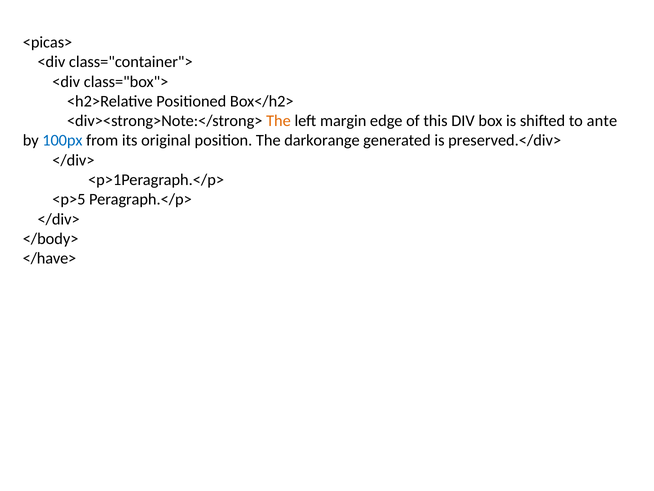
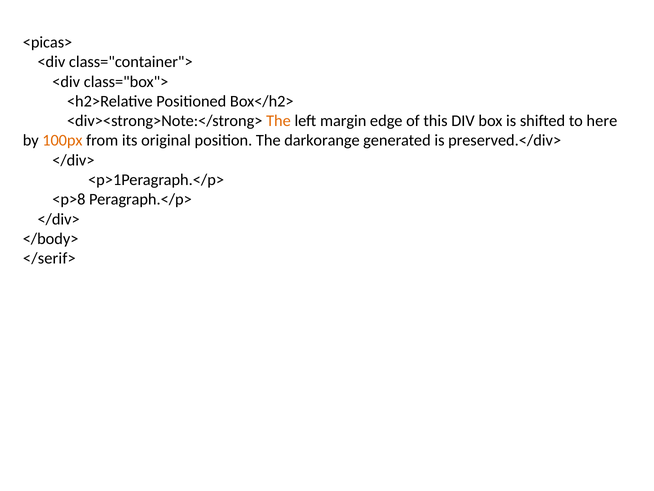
ante: ante -> here (602, 121)
100px colour: blue -> orange (62, 140)
<p>5: <p>5 -> <p>8 (69, 199)
</have>: </have> -> </serif> (49, 258)
